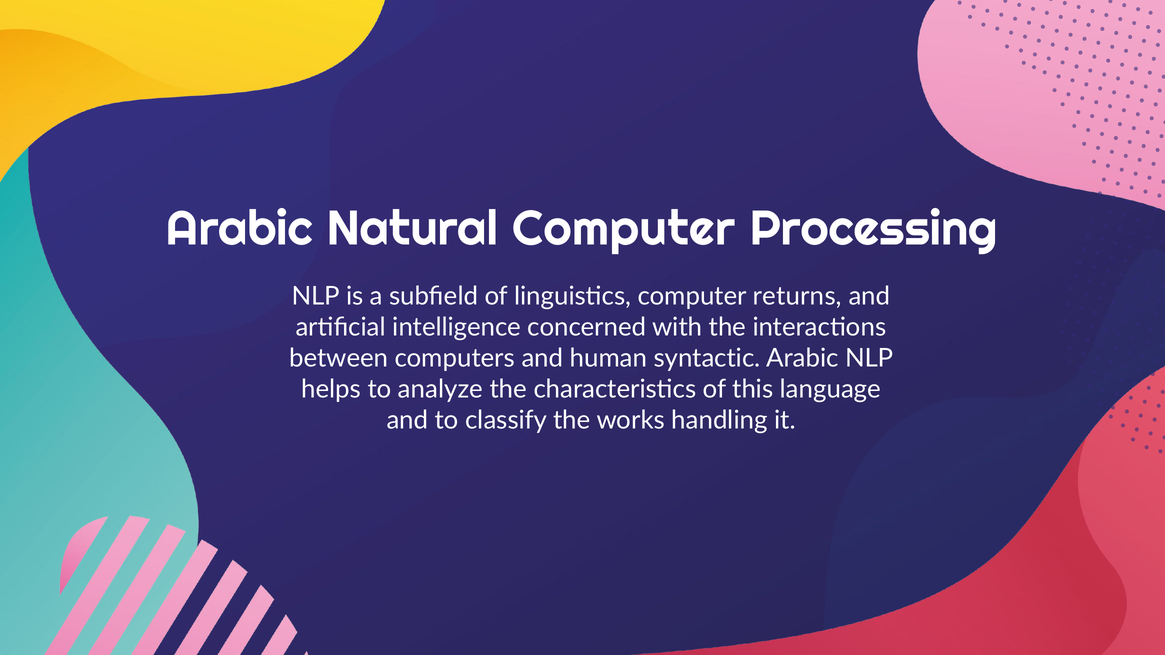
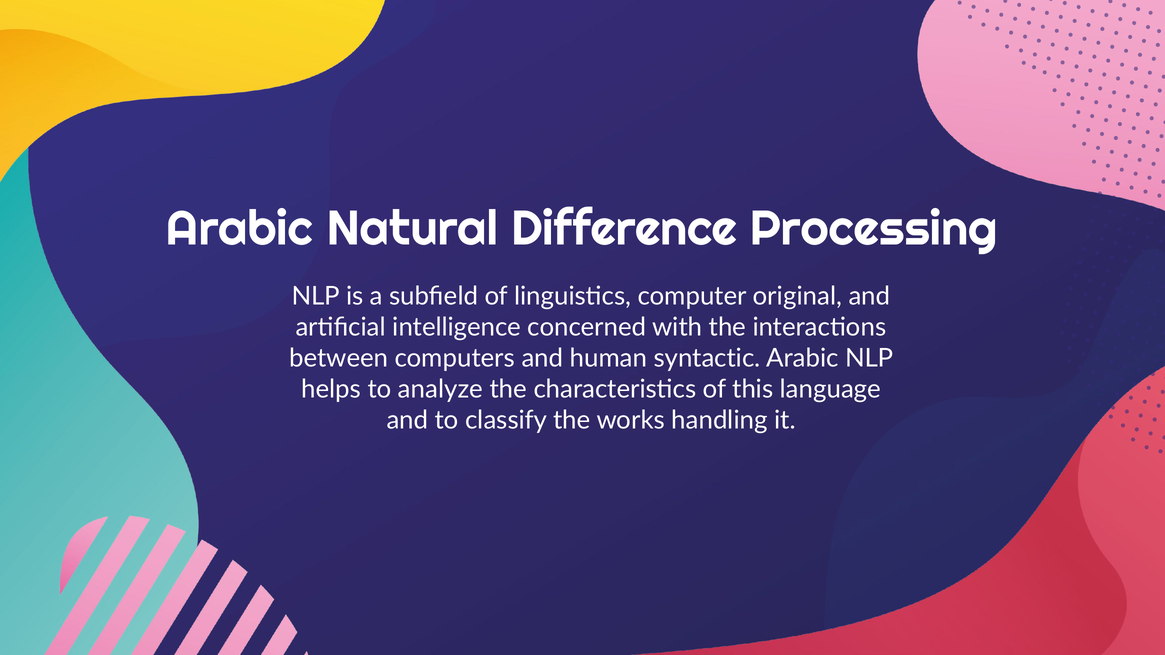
Natural Computer: Computer -> Difference (624, 229)
returns: returns -> original (797, 296)
